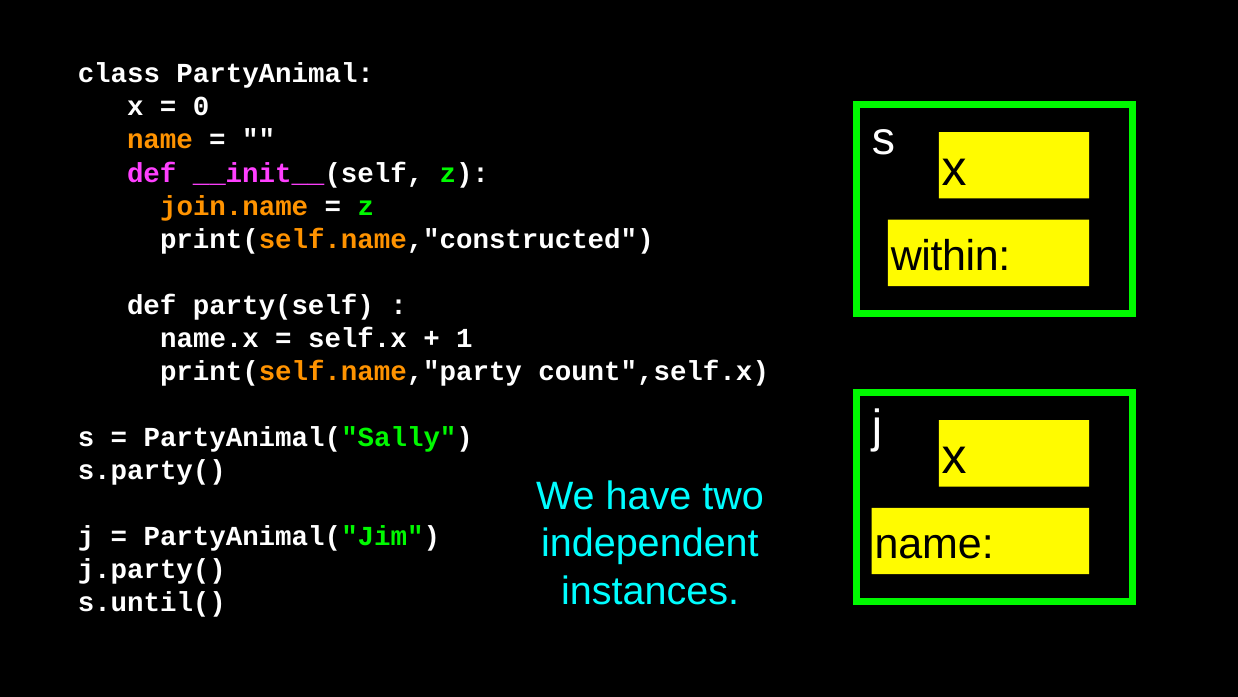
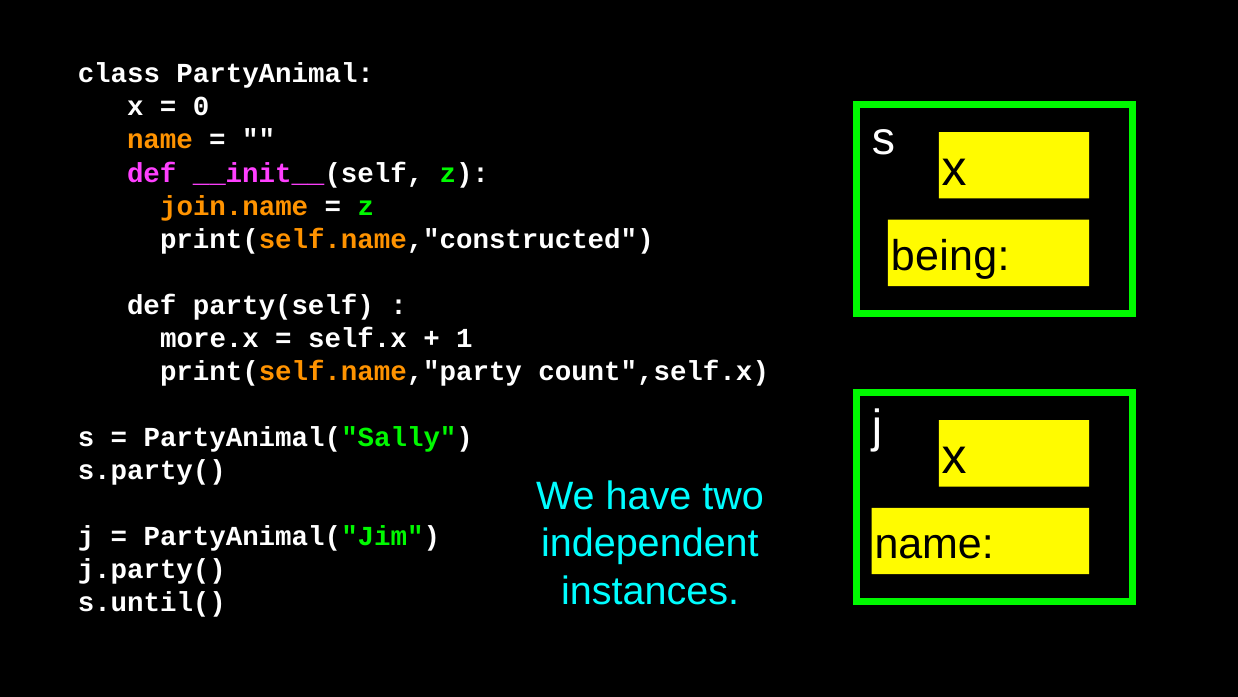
within: within -> being (950, 256)
name.x: name.x -> more.x (210, 338)
